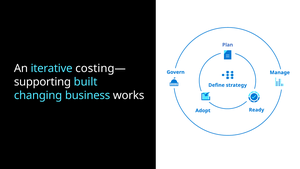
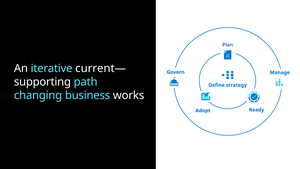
costing—: costing— -> current— (101, 68)
built: built -> path (86, 82)
